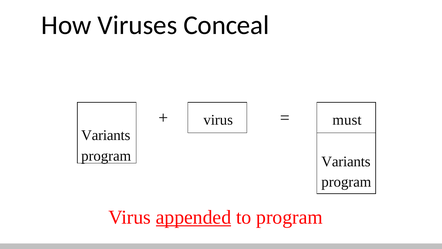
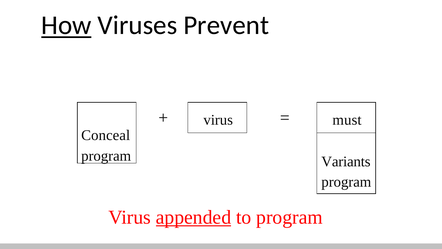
How underline: none -> present (66, 25)
Conceal: Conceal -> Prevent (226, 25)
Variants: Variants -> Conceal (106, 135)
